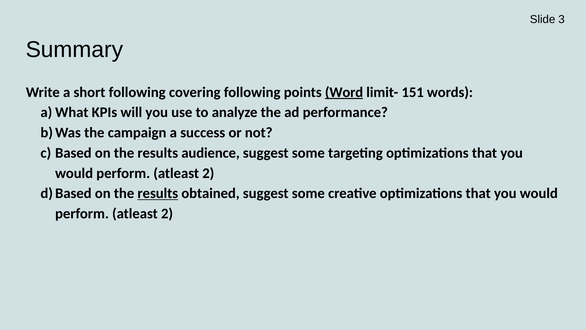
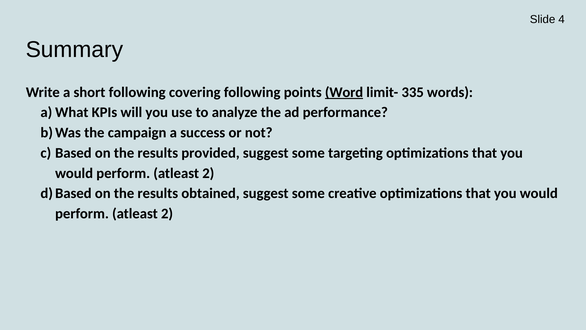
3: 3 -> 4 (562, 19)
151: 151 -> 335 (413, 92)
audience: audience -> provided (210, 153)
results underline: present -> none (158, 193)
